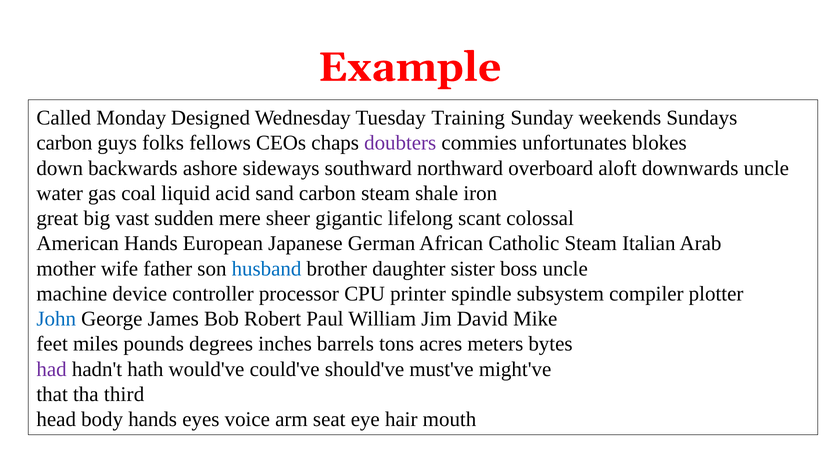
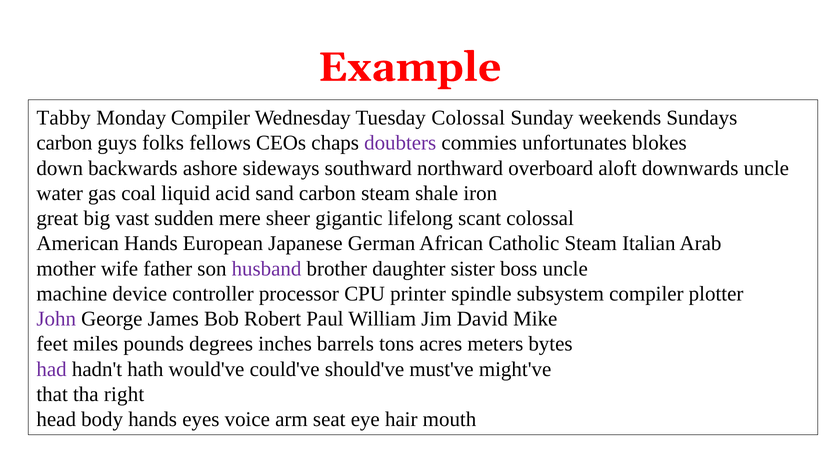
Called: Called -> Tabby (64, 118)
Monday Designed: Designed -> Compiler (210, 118)
Tuesday Training: Training -> Colossal (468, 118)
husband colour: blue -> purple (267, 269)
John colour: blue -> purple (56, 319)
third: third -> right (124, 395)
